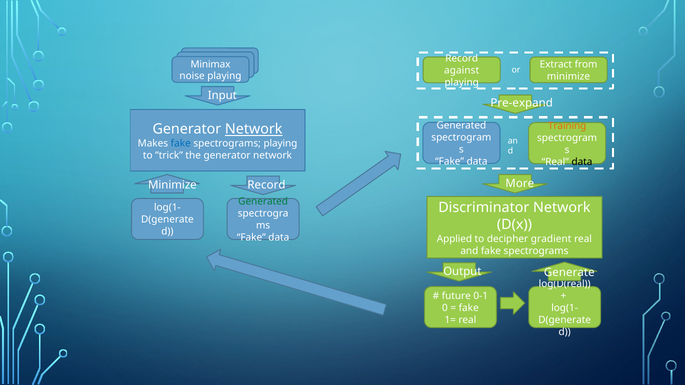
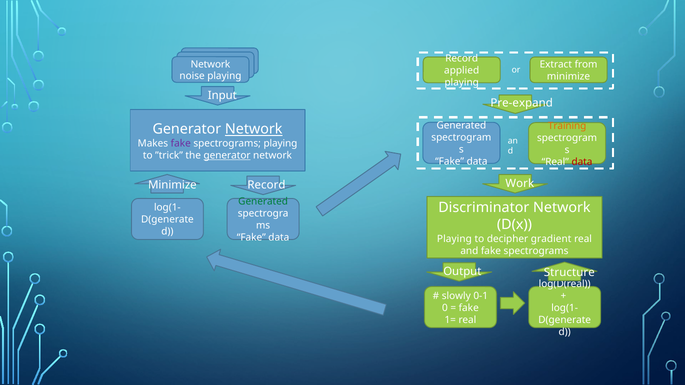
Minimax: Minimax -> Network (211, 64)
against: against -> applied (462, 71)
fake colour: blue -> purple (181, 144)
generator underline: none -> present (227, 156)
data colour: black -> red (582, 162)
More: More -> Work (520, 184)
Applied: Applied -> Playing (454, 239)
Generate: Generate -> Structure (569, 273)
future: future -> slowly (456, 296)
